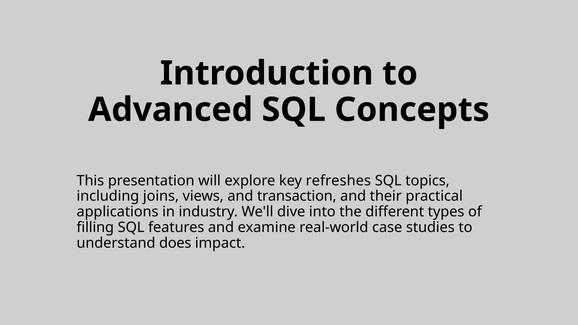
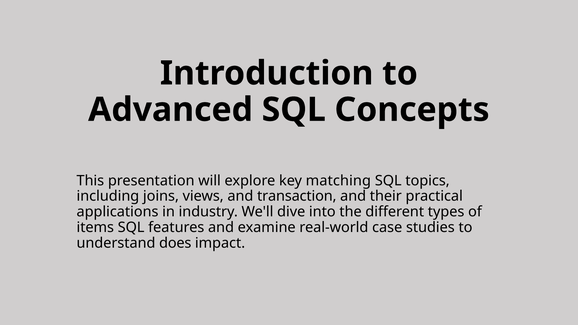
refreshes: refreshes -> matching (338, 181)
filling: filling -> items (95, 227)
